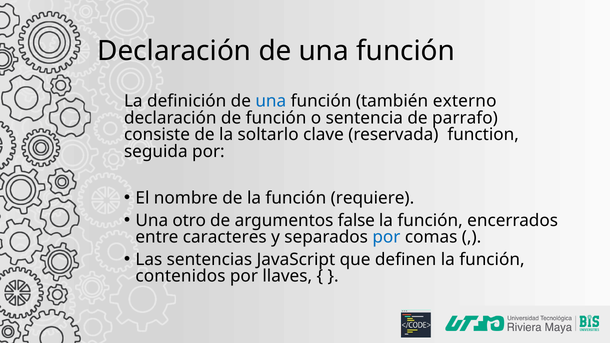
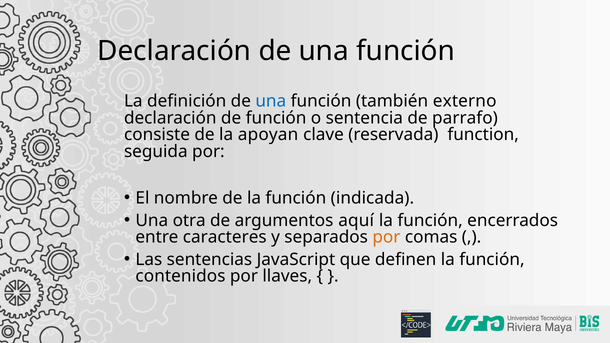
soltarlo: soltarlo -> apoyan (268, 135)
requiere: requiere -> indicada (372, 198)
otro: otro -> otra (189, 220)
false: false -> aquí (356, 220)
por colour: blue -> orange (386, 237)
